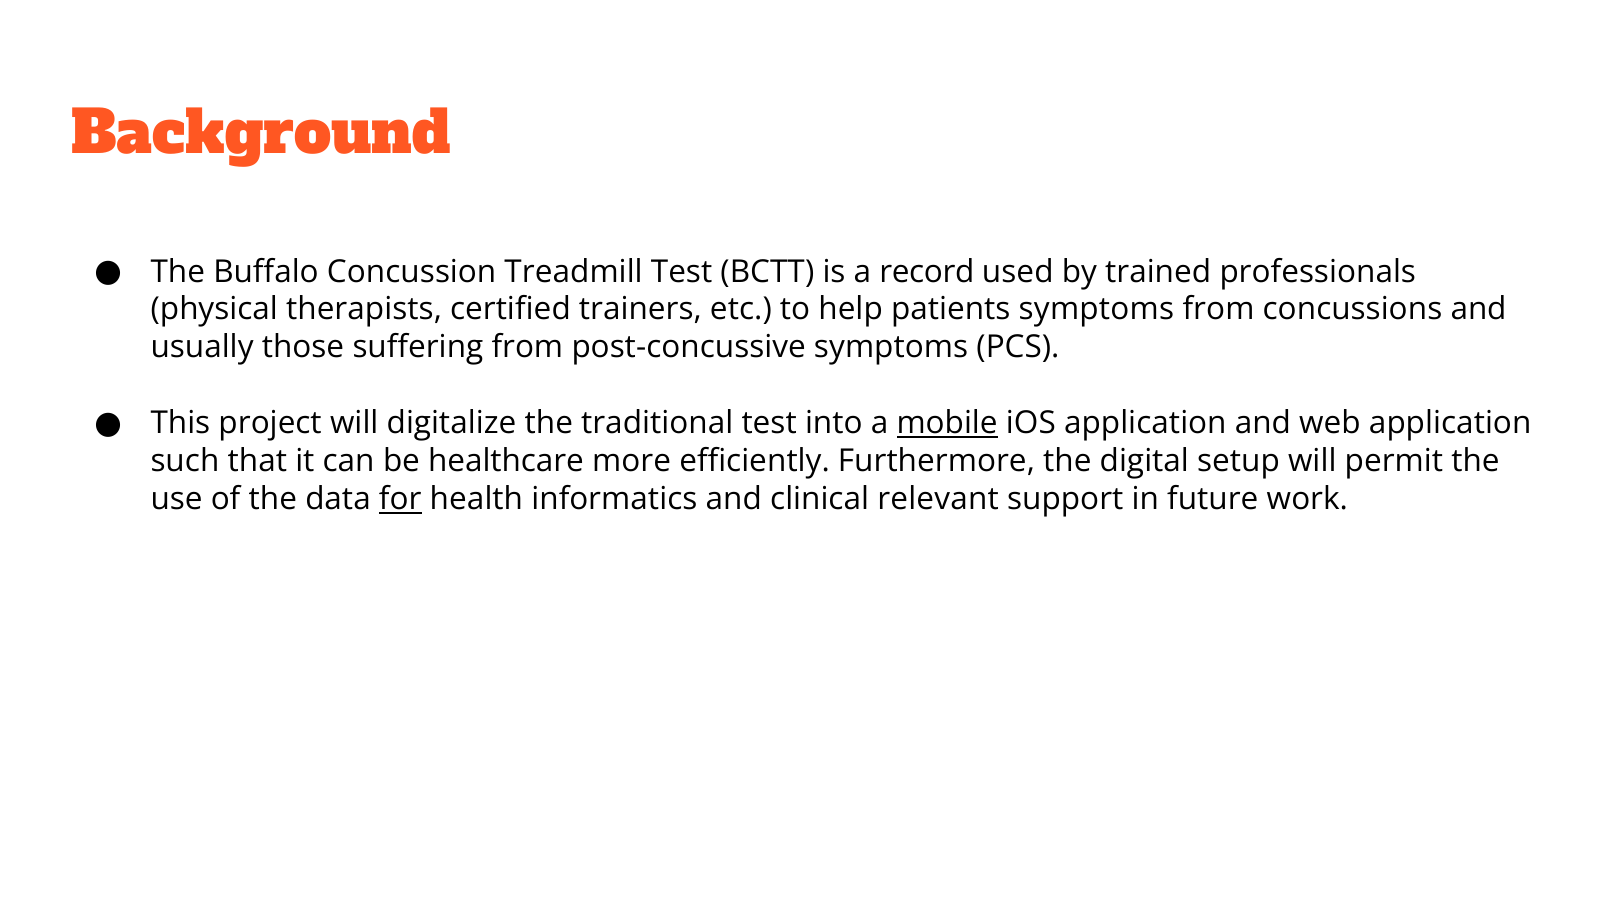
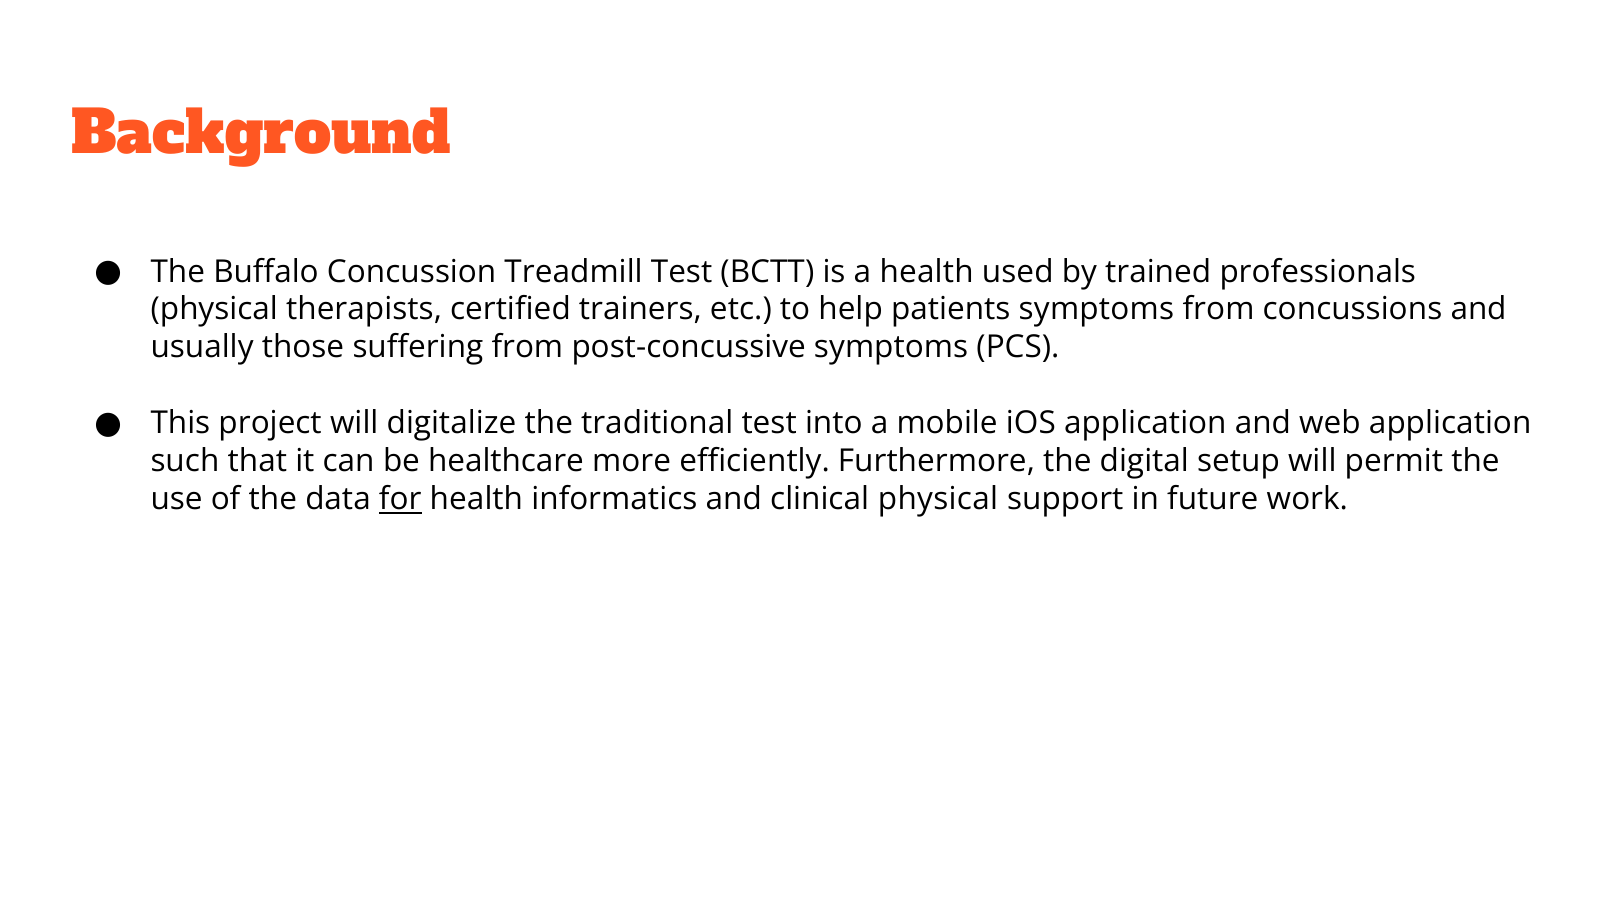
a record: record -> health (927, 271)
mobile underline: present -> none (947, 423)
clinical relevant: relevant -> physical (938, 499)
